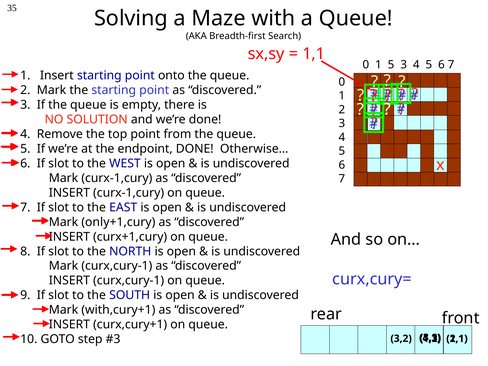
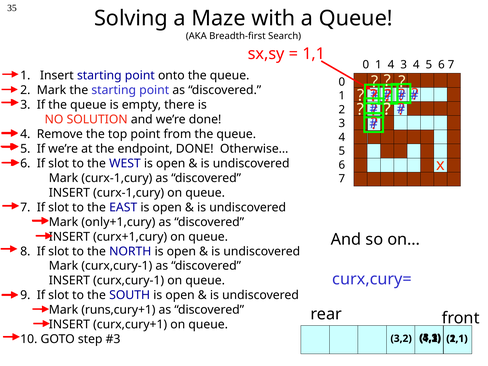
1 5: 5 -> 4 (391, 65)
with,cury+1: with,cury+1 -> runs,cury+1 (118, 310)
